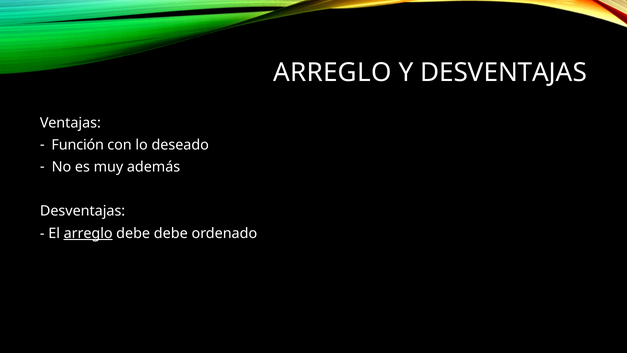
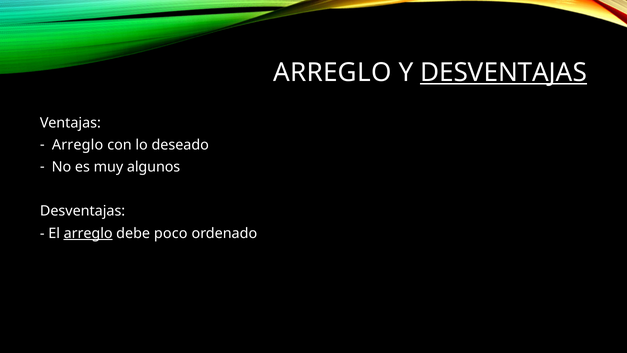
DESVENTAJAS underline: none -> present (504, 72)
Función: Función -> Arreglo (78, 145)
además: además -> algunos (154, 167)
debe debe: debe -> poco (171, 233)
